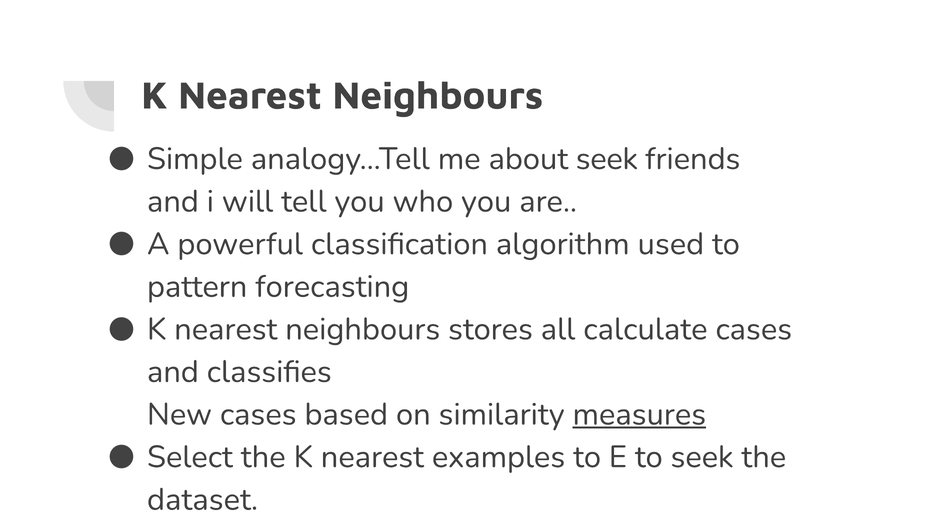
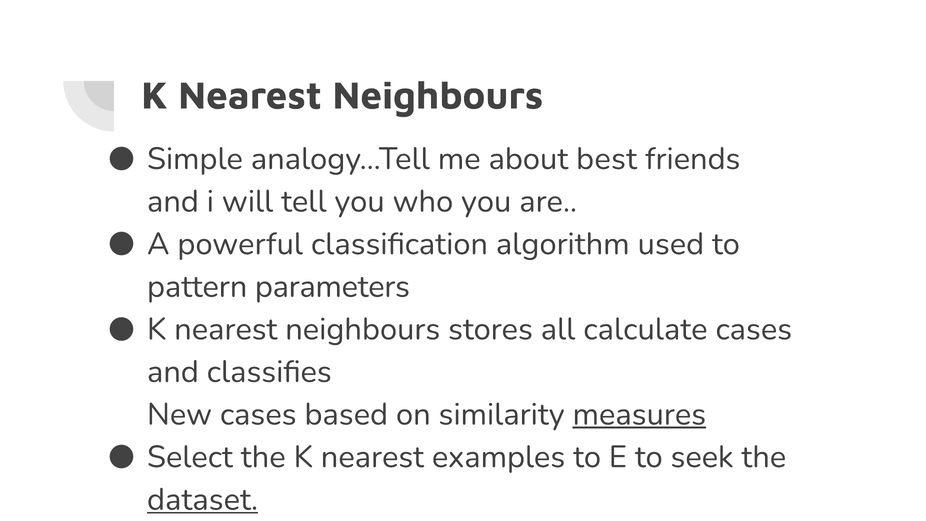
about seek: seek -> best (607, 159)
forecasting: forecasting -> parameters (332, 287)
dataset underline: none -> present (202, 499)
